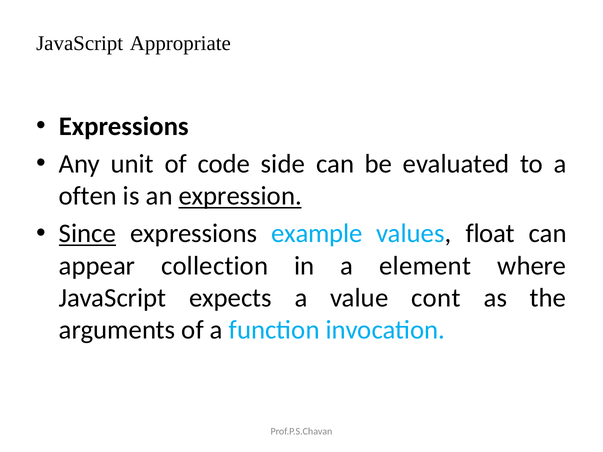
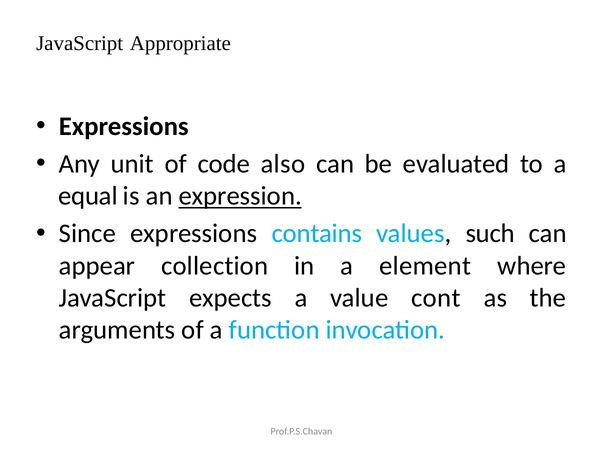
side: side -> also (283, 164)
often: often -> equal (88, 196)
Since underline: present -> none (87, 234)
example: example -> contains (317, 234)
float: float -> such (490, 234)
